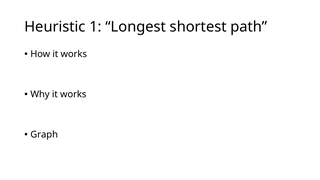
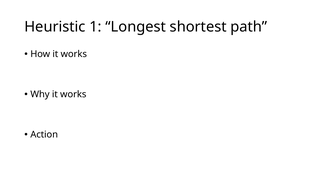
Graph: Graph -> Action (44, 135)
